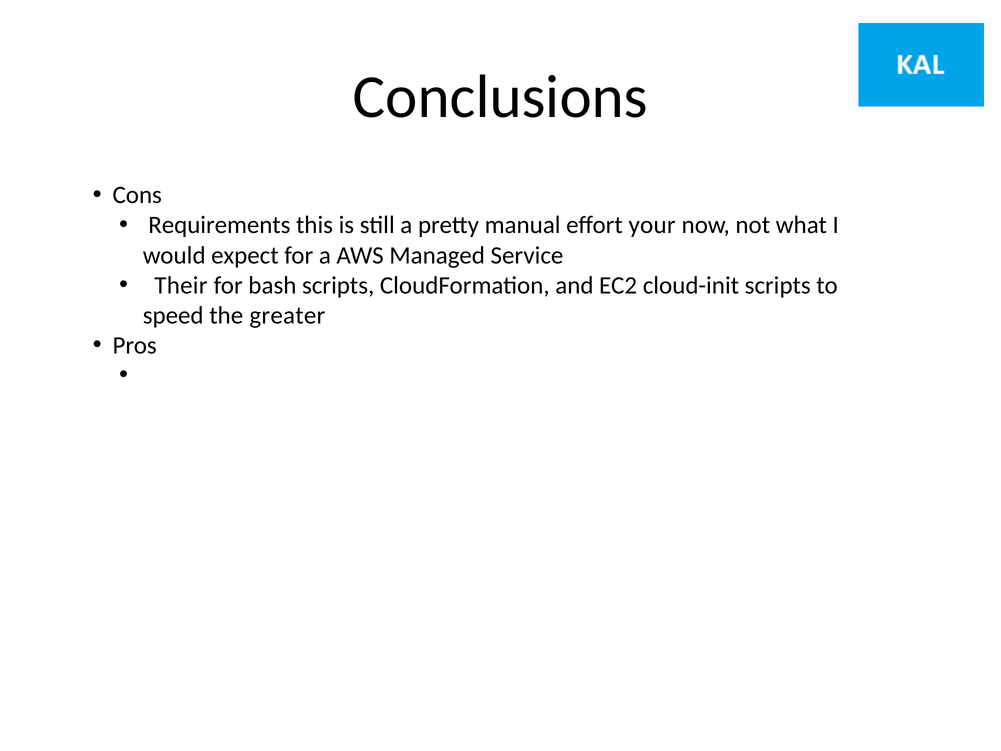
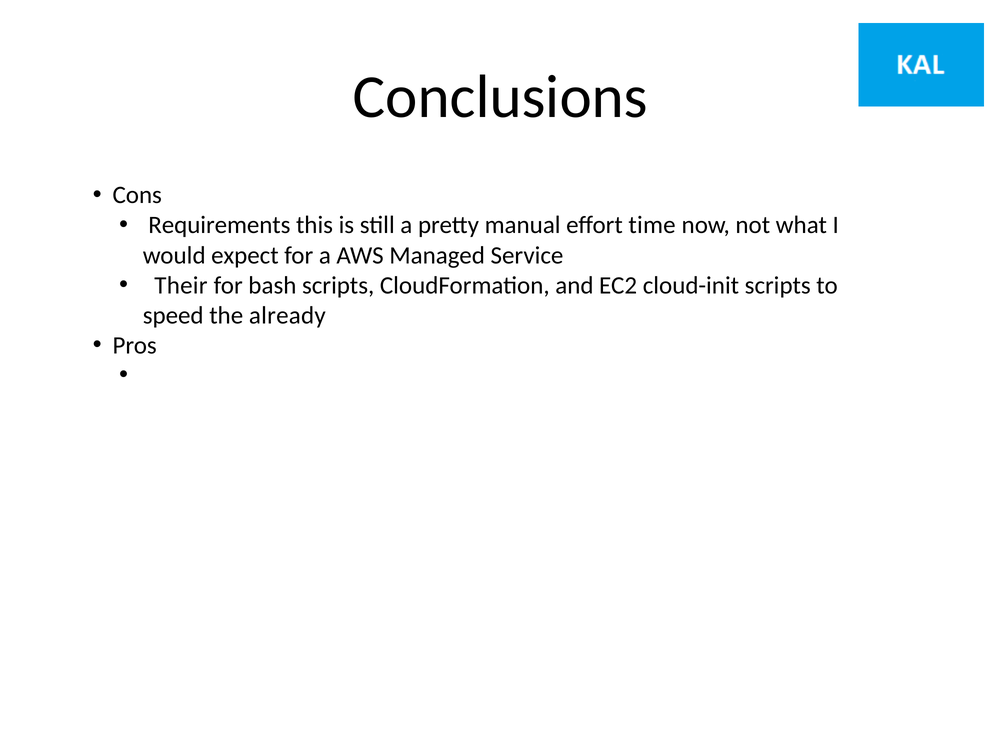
your: your -> time (652, 225)
greater: greater -> already (287, 315)
